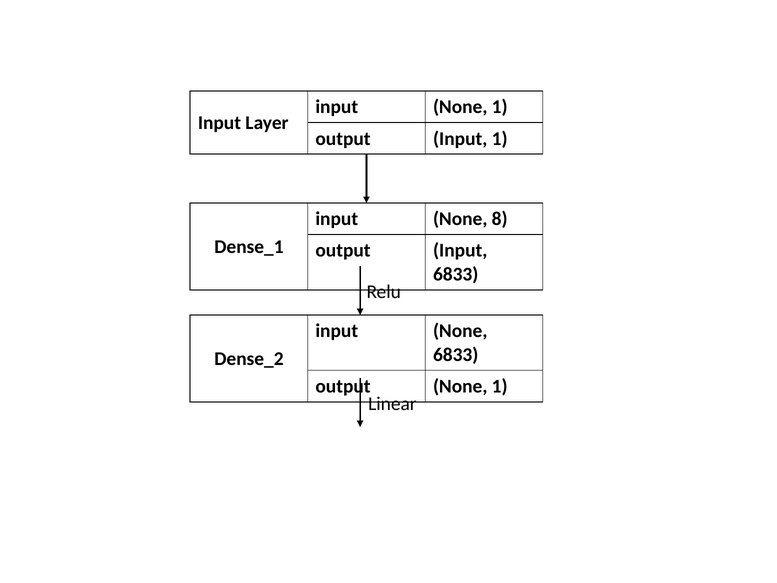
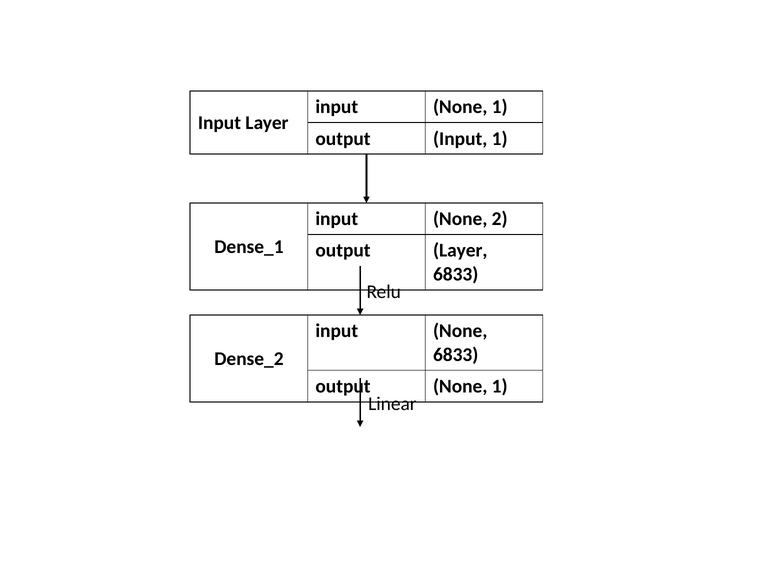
8: 8 -> 2 (500, 219)
Input: Input -> Layer (460, 250)
